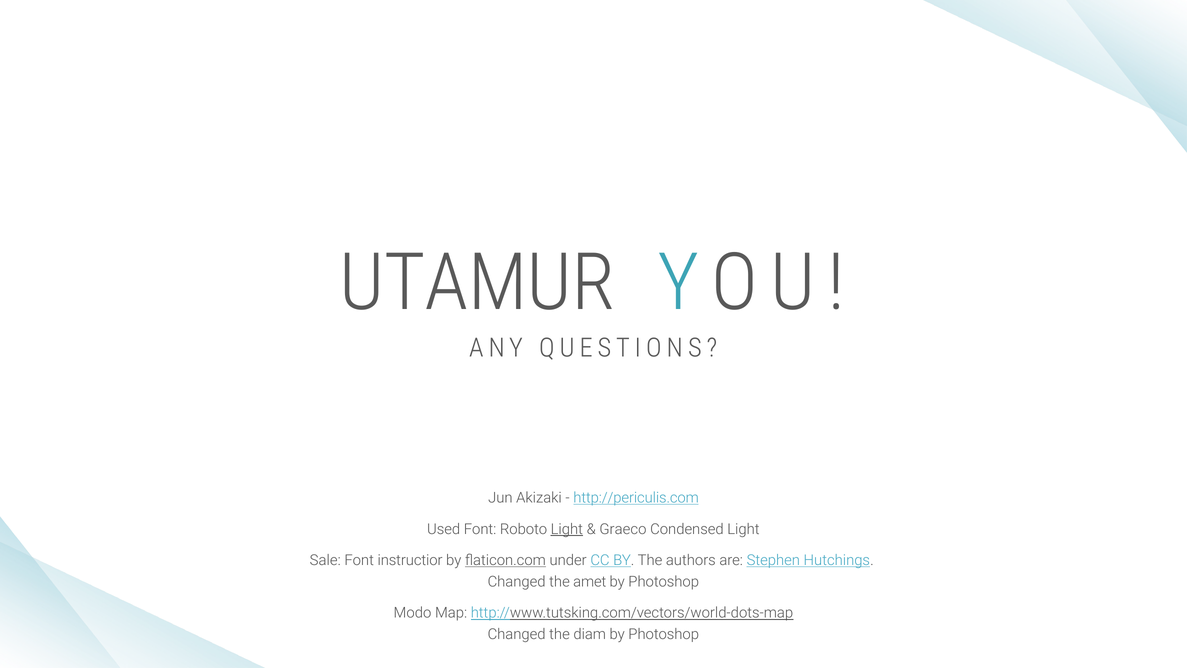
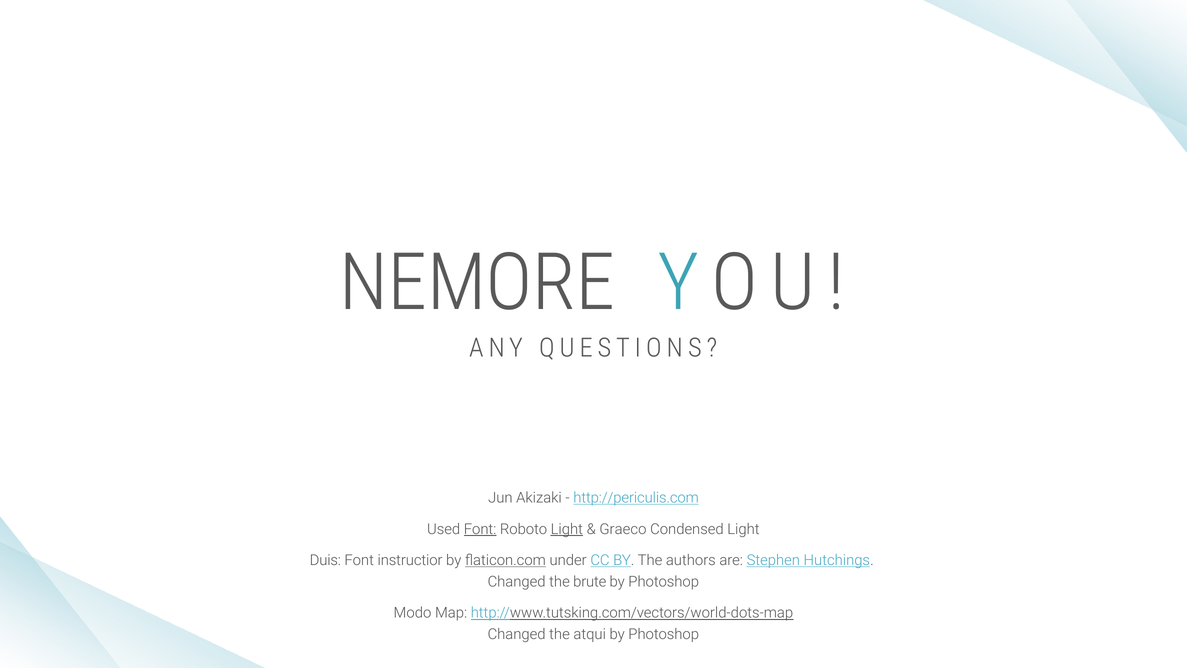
UTAMUR: UTAMUR -> NEMORE (477, 283)
Font underline: none -> present (480, 529)
Sale: Sale -> Duis (325, 560)
amet: amet -> brute (590, 582)
diam: diam -> atqui (590, 634)
